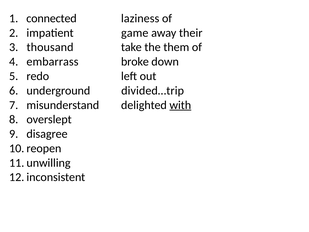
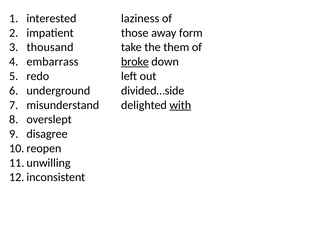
connected: connected -> interested (51, 18)
game: game -> those (135, 33)
their: their -> form (191, 33)
broke underline: none -> present (135, 62)
divided…trip: divided…trip -> divided…side (153, 91)
